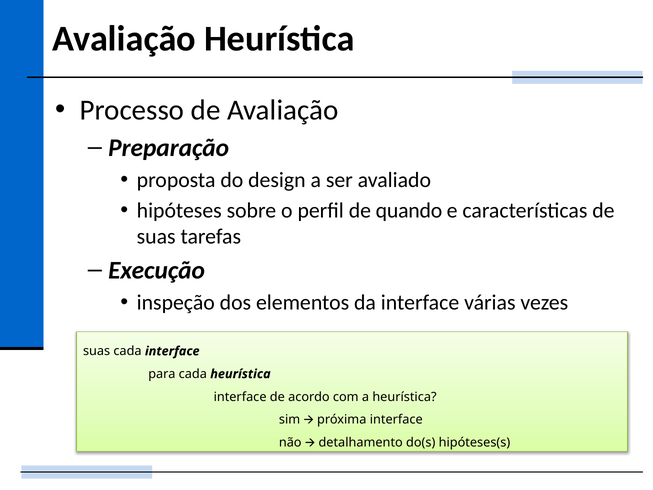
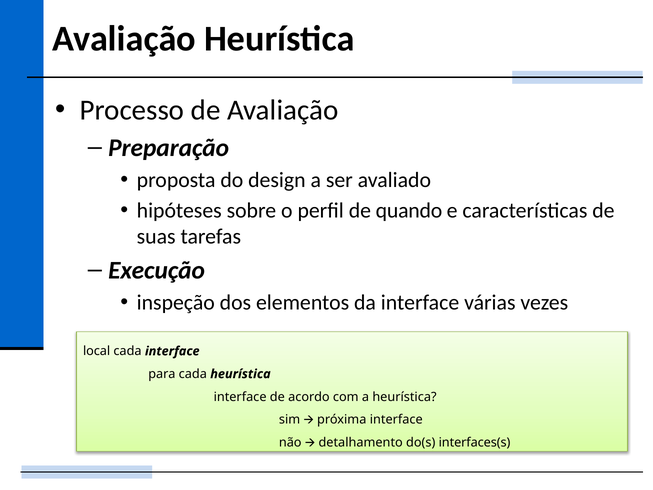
suas: suas -> local (97, 351)
hipóteses(s: hipóteses(s -> interfaces(s (474, 442)
